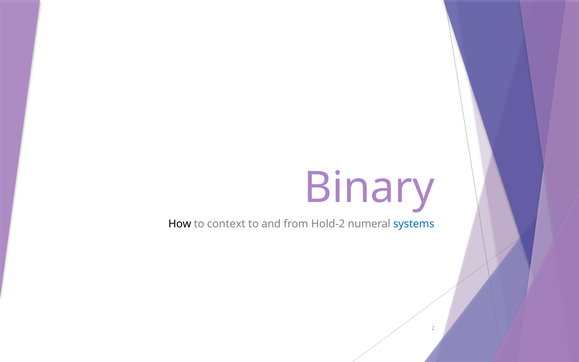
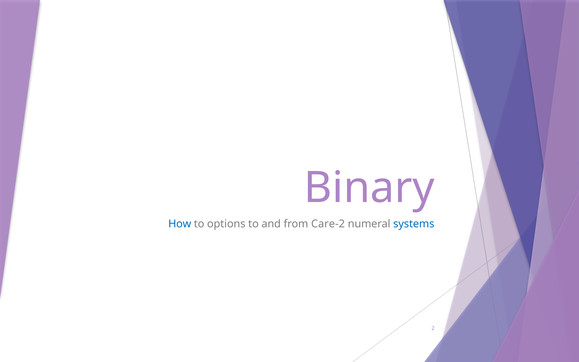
How colour: black -> blue (180, 224)
context: context -> options (226, 224)
Hold-2: Hold-2 -> Care-2 (328, 224)
